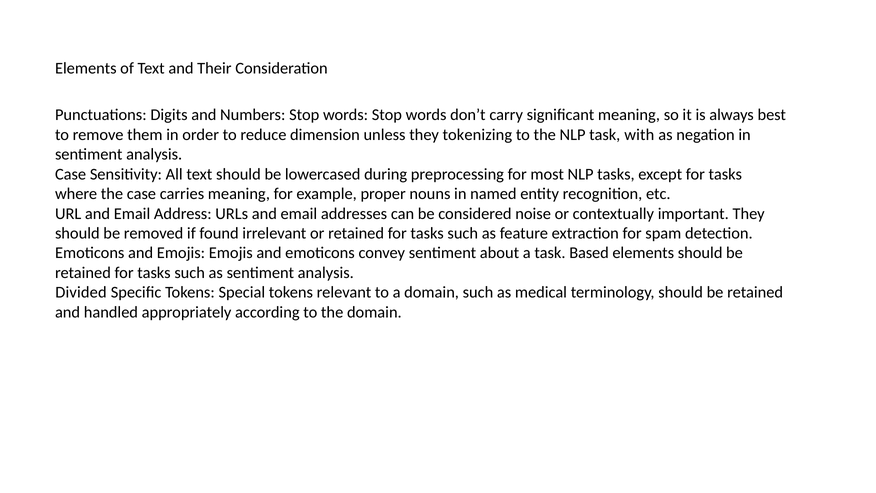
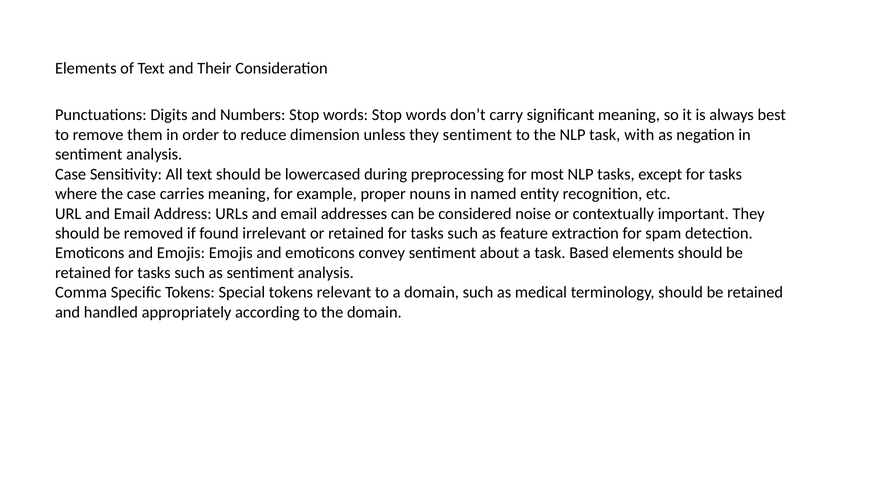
they tokenizing: tokenizing -> sentiment (477, 135)
Divided: Divided -> Comma (81, 292)
